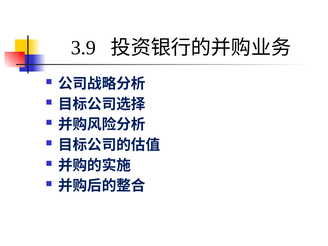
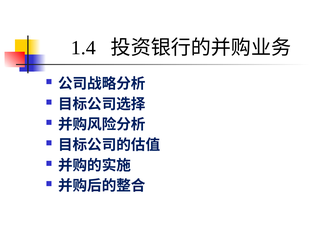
3.9: 3.9 -> 1.4 (83, 48)
